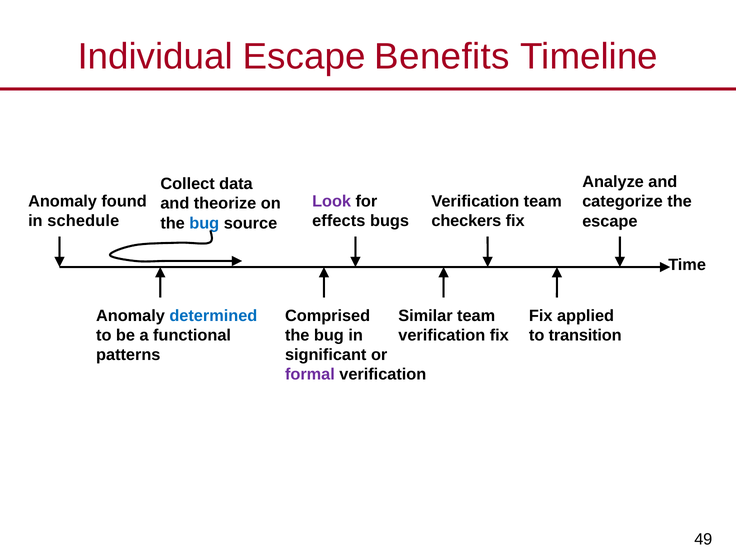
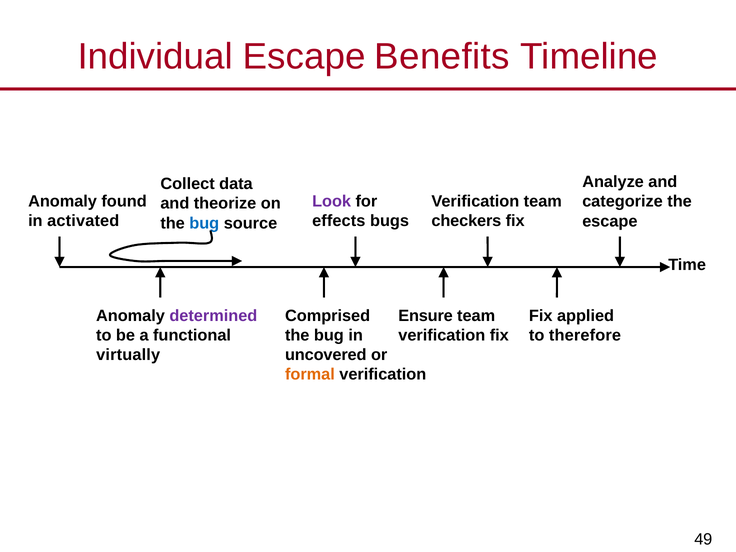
schedule: schedule -> activated (83, 221)
determined colour: blue -> purple (213, 316)
Similar: Similar -> Ensure (426, 316)
transition: transition -> therefore (585, 335)
patterns: patterns -> virtually (128, 355)
significant: significant -> uncovered (326, 355)
formal colour: purple -> orange (310, 374)
